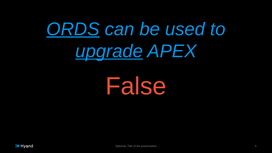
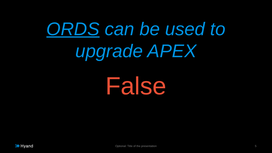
upgrade underline: present -> none (109, 51)
